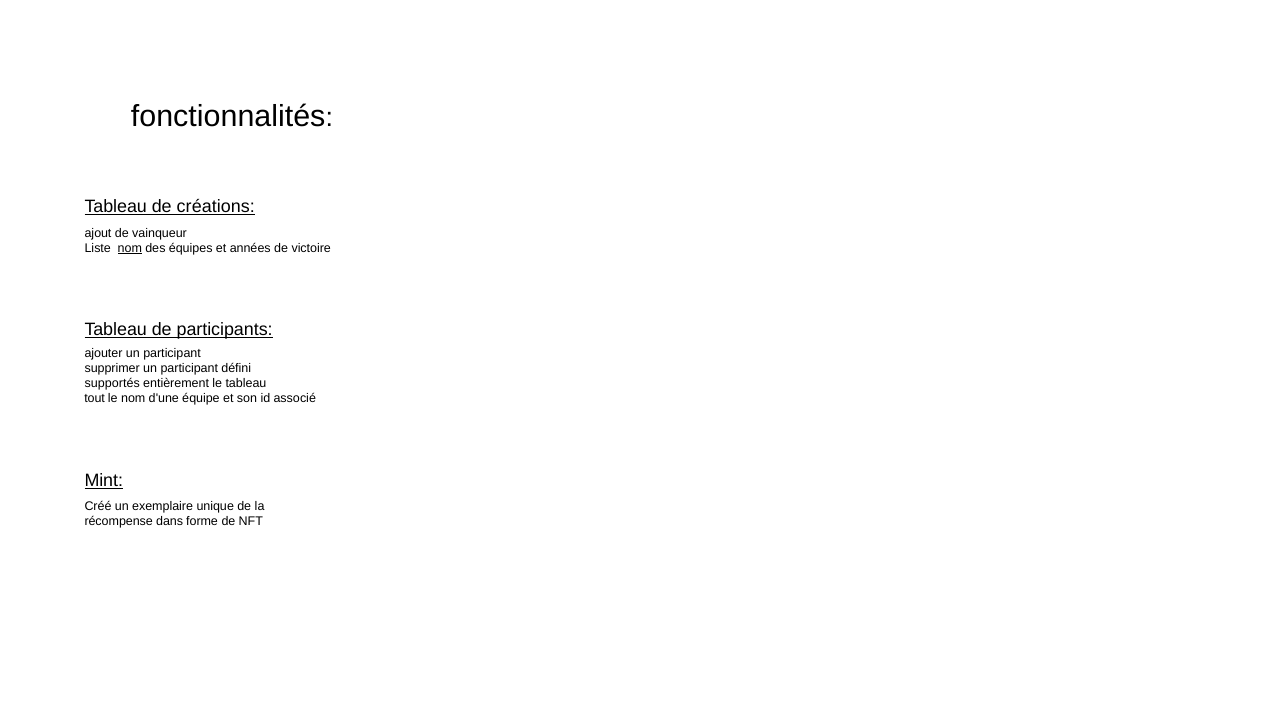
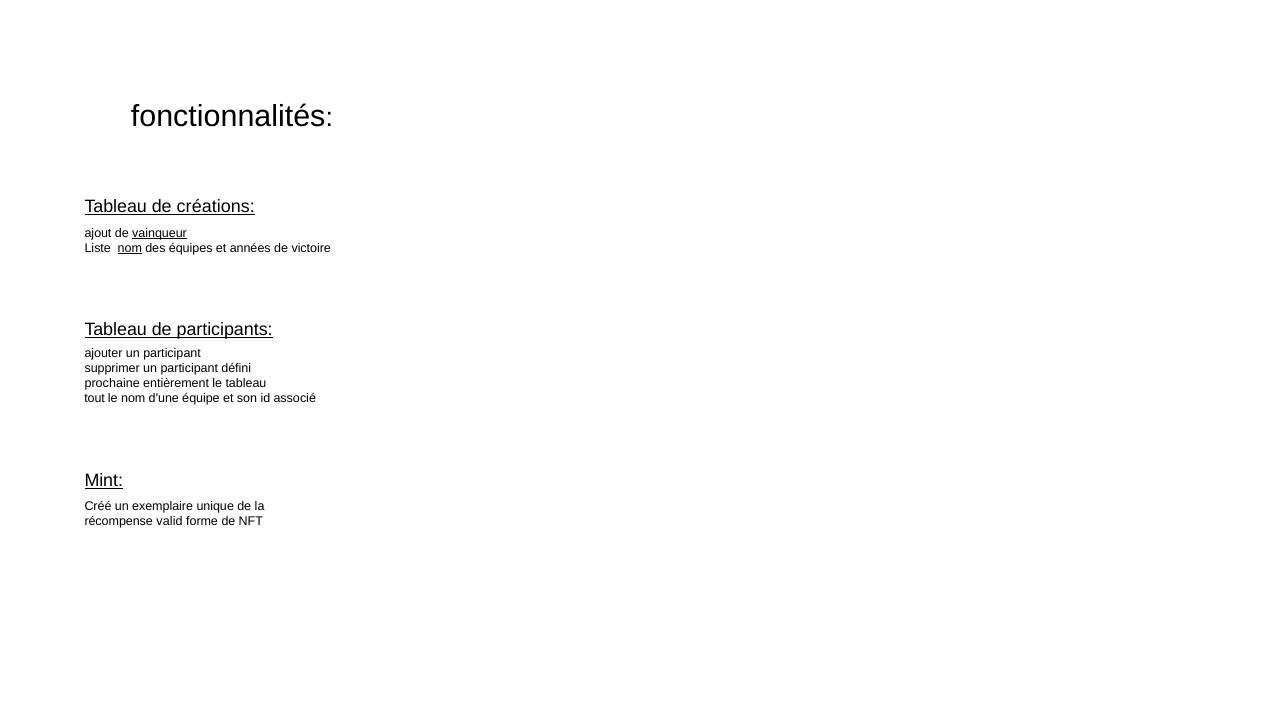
vainqueur underline: none -> present (160, 233)
supportés: supportés -> prochaine (112, 384)
dans: dans -> valid (170, 522)
